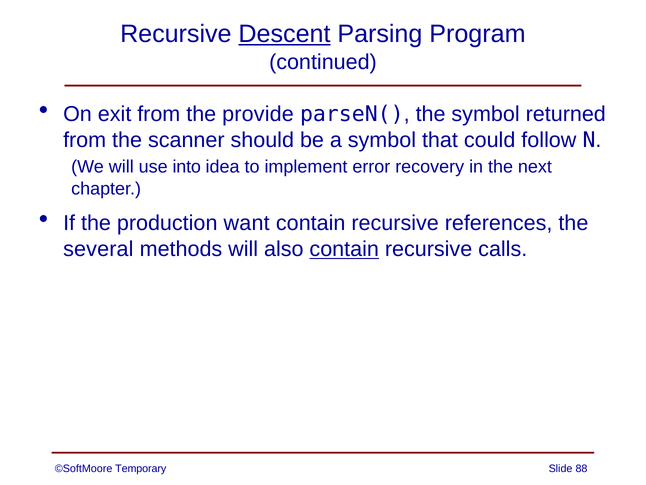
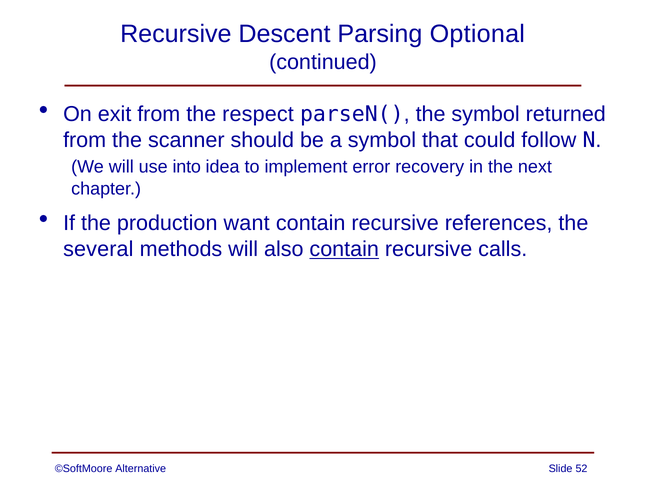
Descent underline: present -> none (284, 34)
Program: Program -> Optional (477, 34)
provide: provide -> respect (258, 114)
Temporary: Temporary -> Alternative (141, 468)
88: 88 -> 52 (582, 468)
